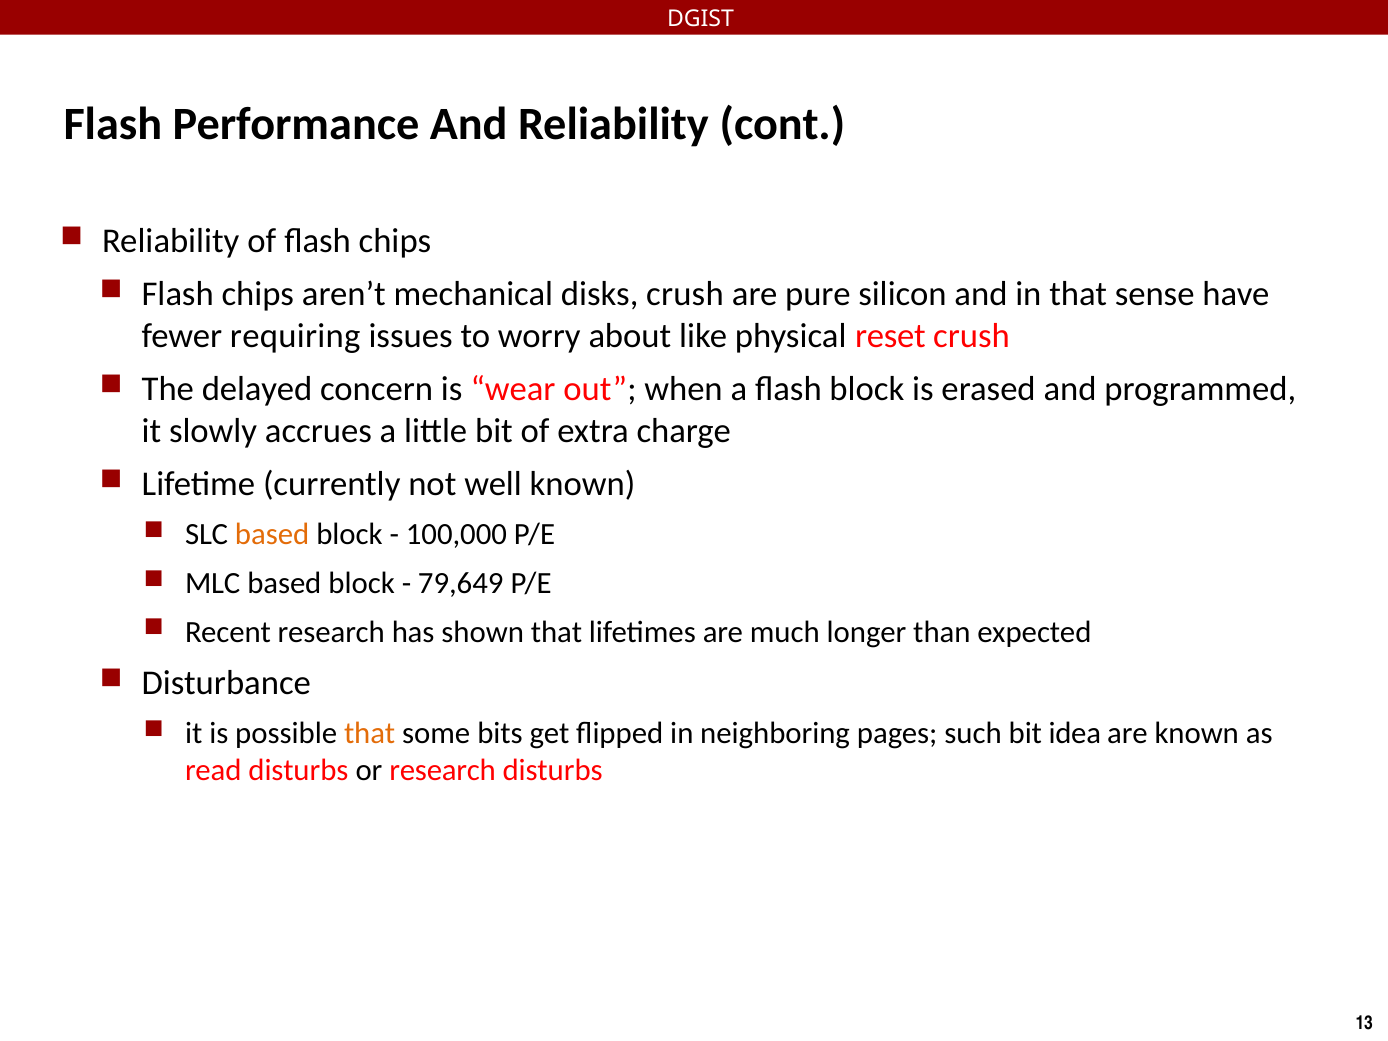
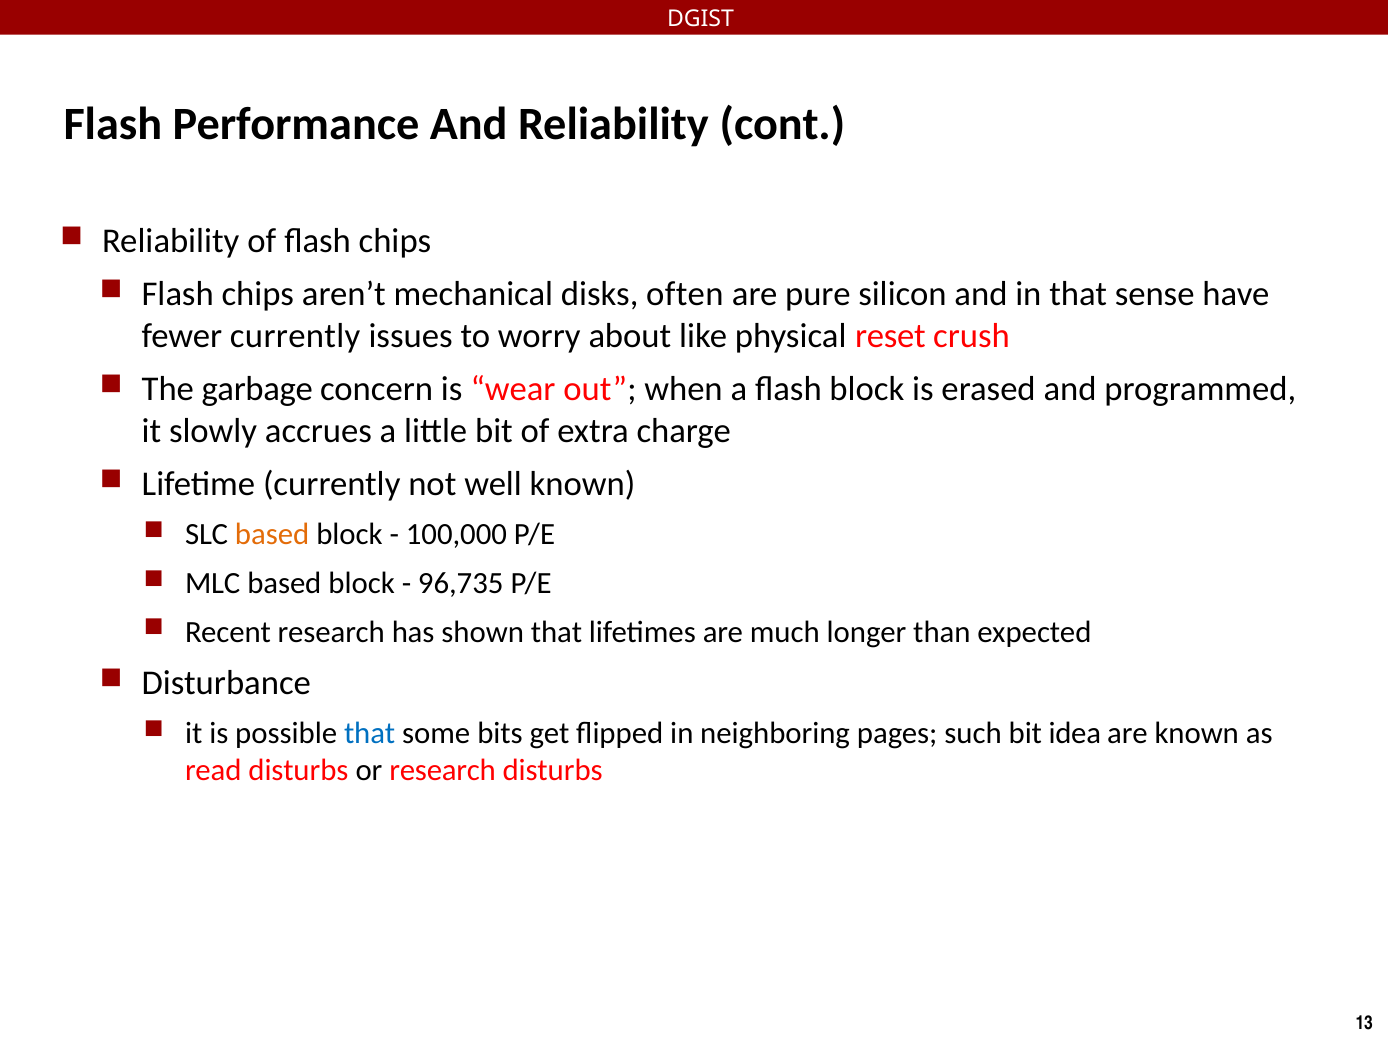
disks crush: crush -> often (685, 294)
fewer requiring: requiring -> currently (295, 336)
delayed: delayed -> garbage (257, 389)
79,649: 79,649 -> 96,735 (461, 583)
that colour: orange -> blue (370, 734)
